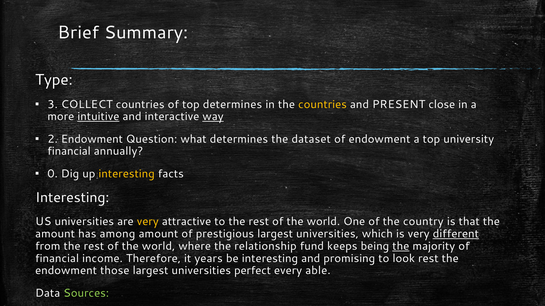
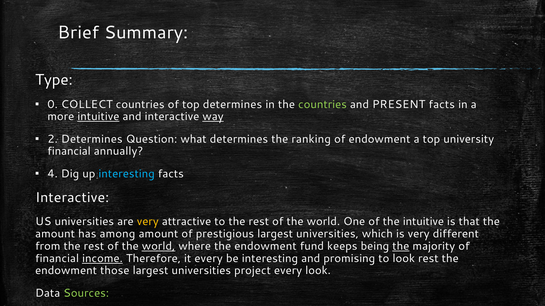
3: 3 -> 0 (53, 105)
countries colour: yellow -> light green (322, 105)
PRESENT close: close -> facts (442, 105)
2 Endowment: Endowment -> Determines (92, 139)
dataset: dataset -> ranking (311, 139)
0: 0 -> 4 (53, 174)
interesting colour: yellow -> light blue (127, 174)
Interesting: Interesting -> Interactive (72, 198)
the country: country -> intuitive (423, 222)
different underline: present -> none (456, 234)
world underline: none -> present (159, 247)
where the relationship: relationship -> endowment (265, 247)
income underline: none -> present (102, 259)
it years: years -> every (209, 259)
perfect: perfect -> project (253, 271)
every able: able -> look (318, 271)
